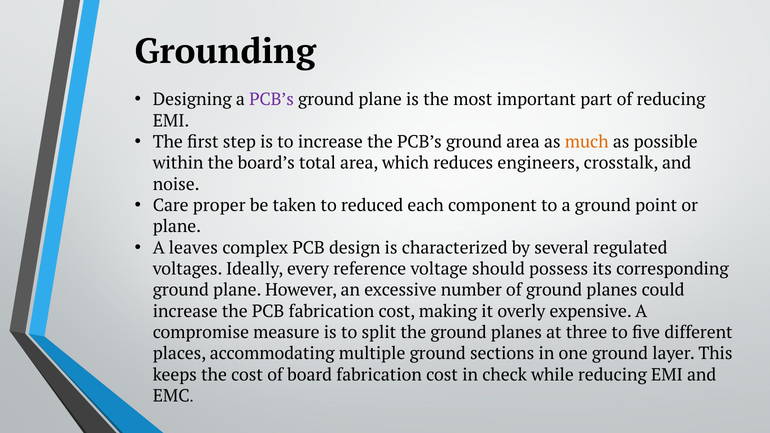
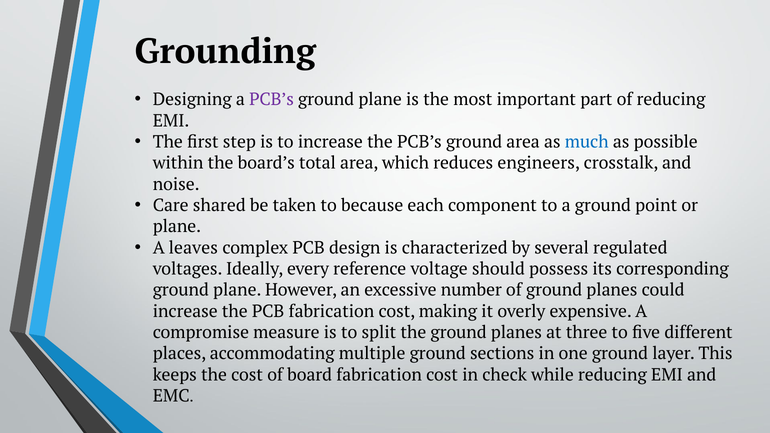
much colour: orange -> blue (587, 142)
proper: proper -> shared (219, 205)
reduced: reduced -> because (372, 205)
